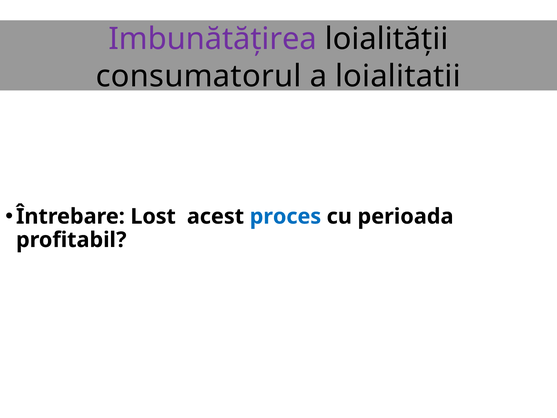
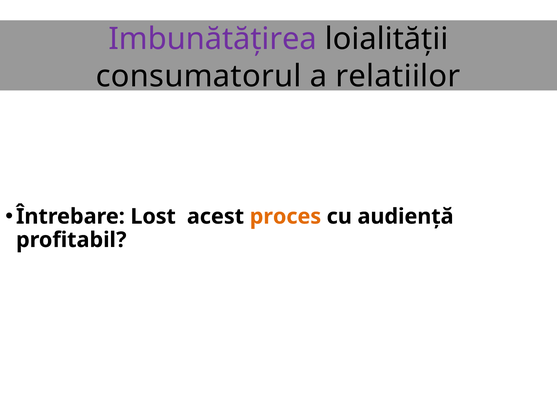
loialitatii: loialitatii -> relatiilor (398, 76)
proces colour: blue -> orange (285, 216)
perioada: perioada -> audiență (406, 216)
